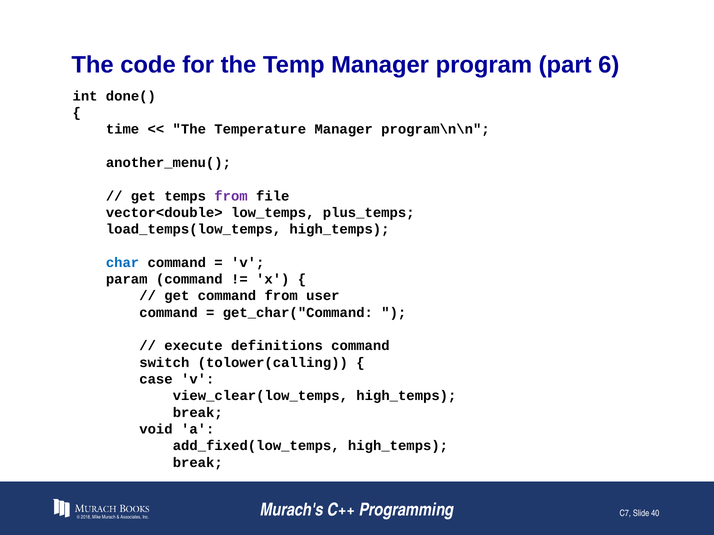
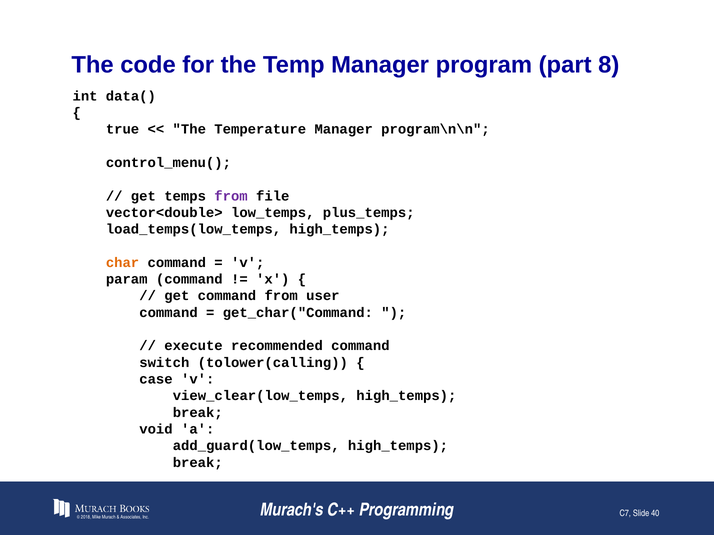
6: 6 -> 8 (609, 65)
done(: done( -> data( (131, 96)
time: time -> true (123, 130)
another_menu(: another_menu( -> control_menu( (168, 163)
char colour: blue -> orange (123, 263)
definitions: definitions -> recommended (277, 346)
add_fixed(low_temps: add_fixed(low_temps -> add_guard(low_temps (256, 446)
